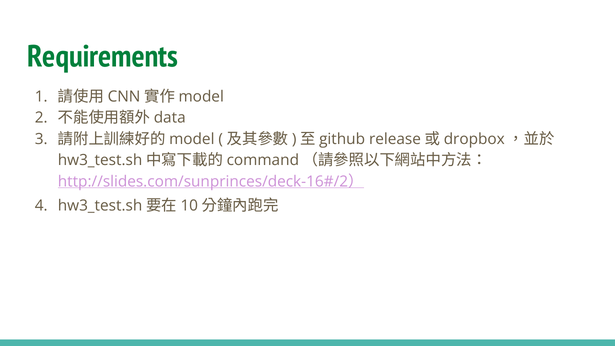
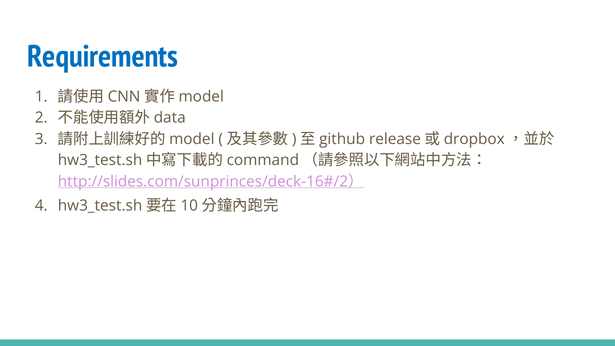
Requirements colour: green -> blue (103, 57)
